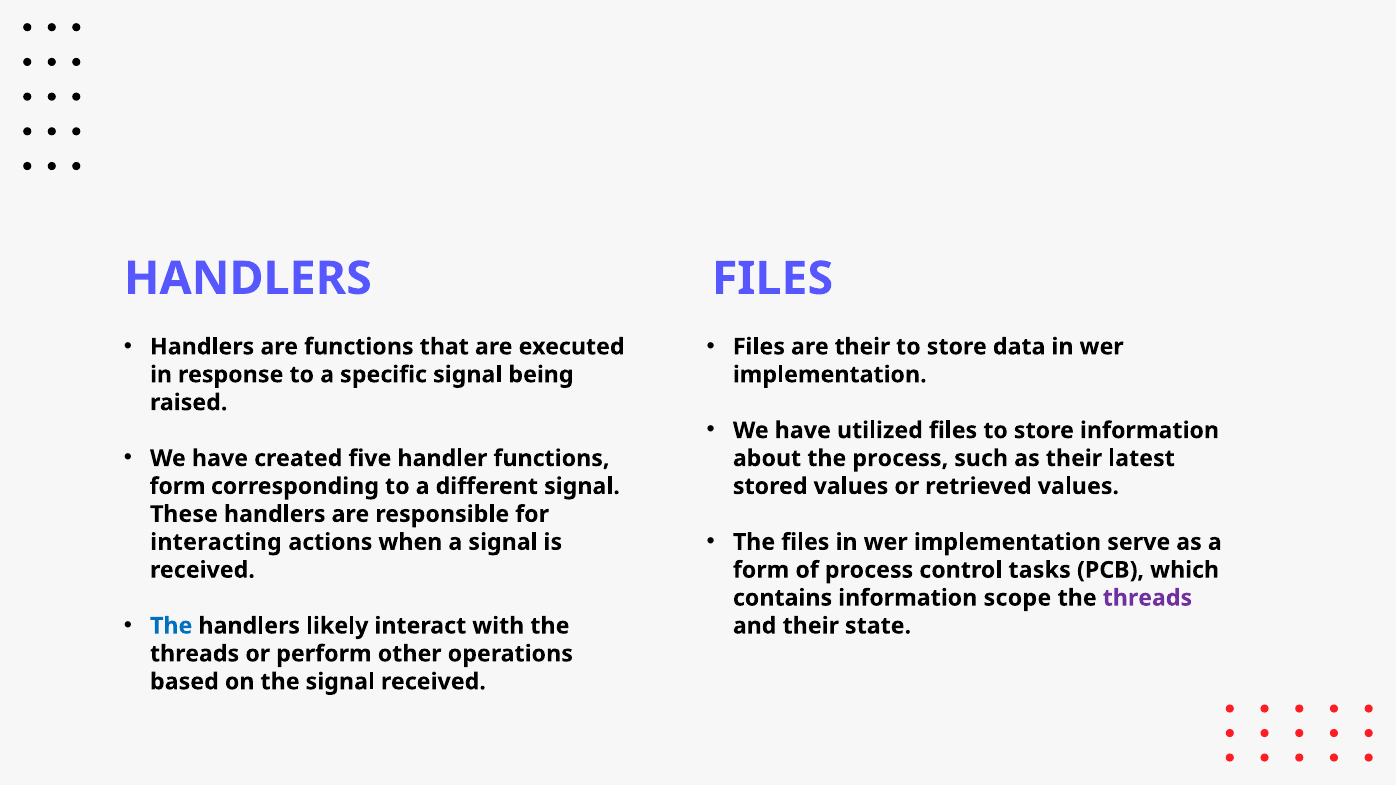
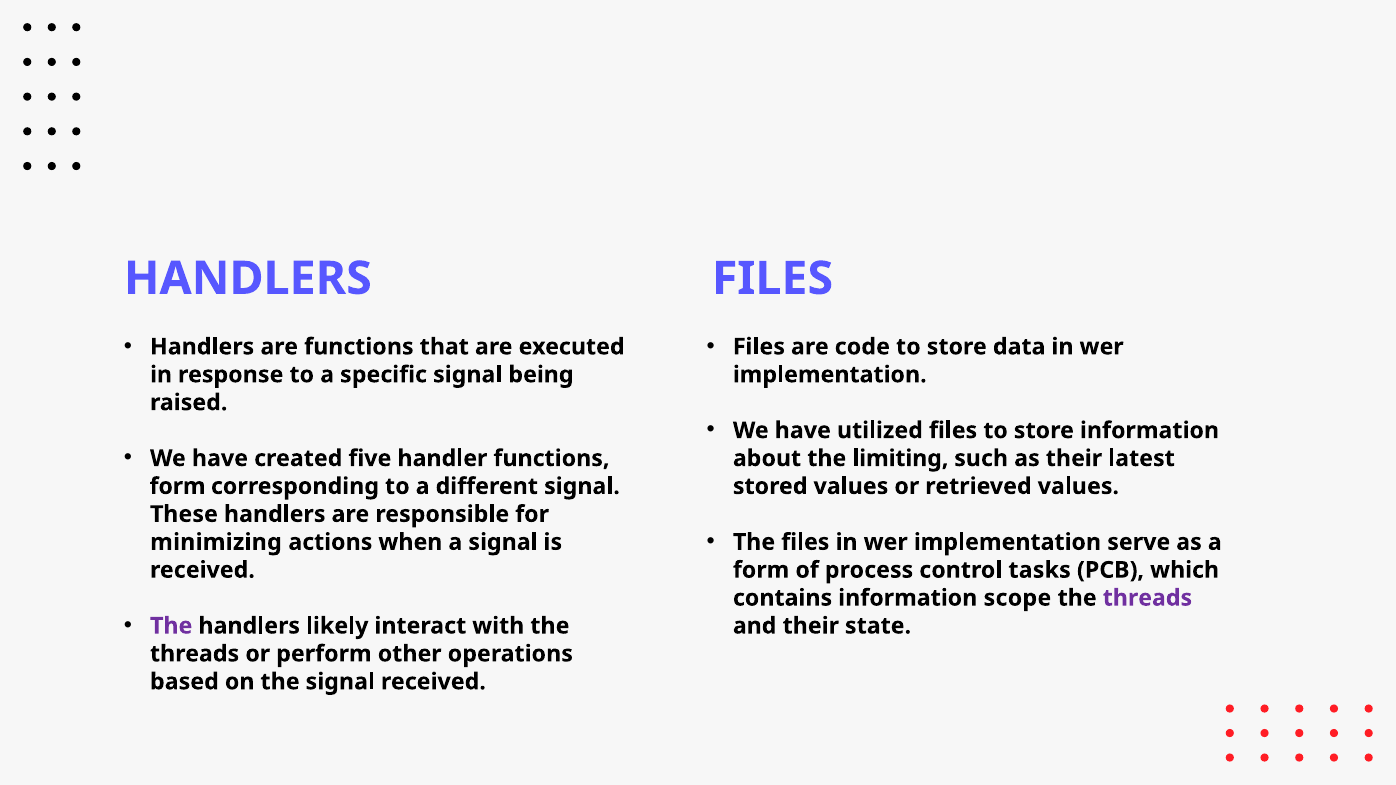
are their: their -> code (862, 347)
the process: process -> limiting (900, 459)
interacting: interacting -> minimizing (216, 542)
The colour: blue -> purple (171, 626)
